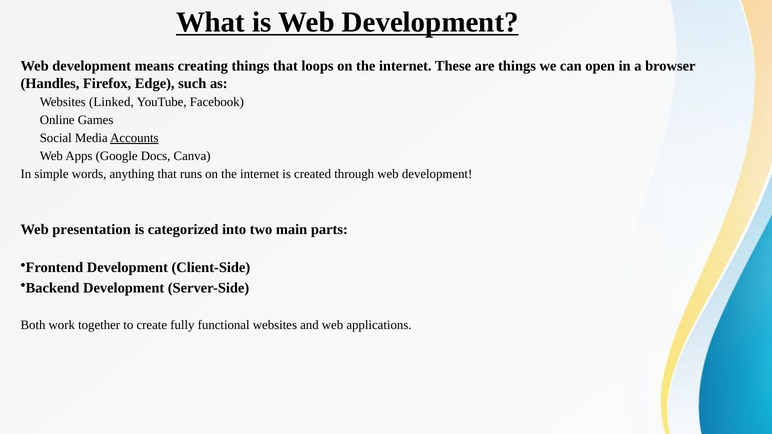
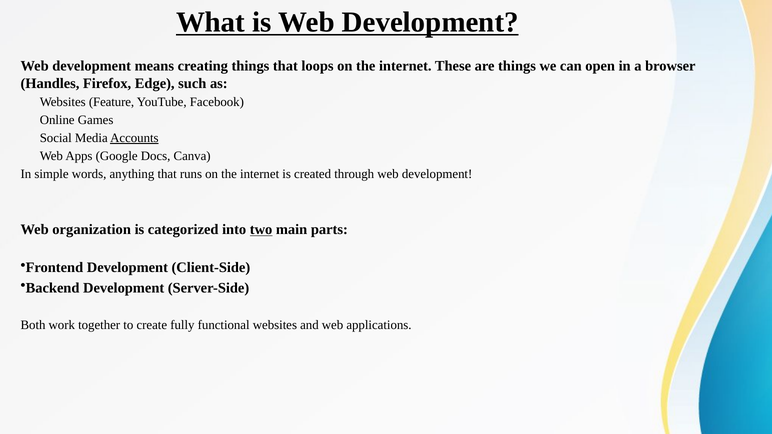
Linked: Linked -> Feature (112, 102)
presentation: presentation -> organization (92, 230)
two underline: none -> present (261, 230)
